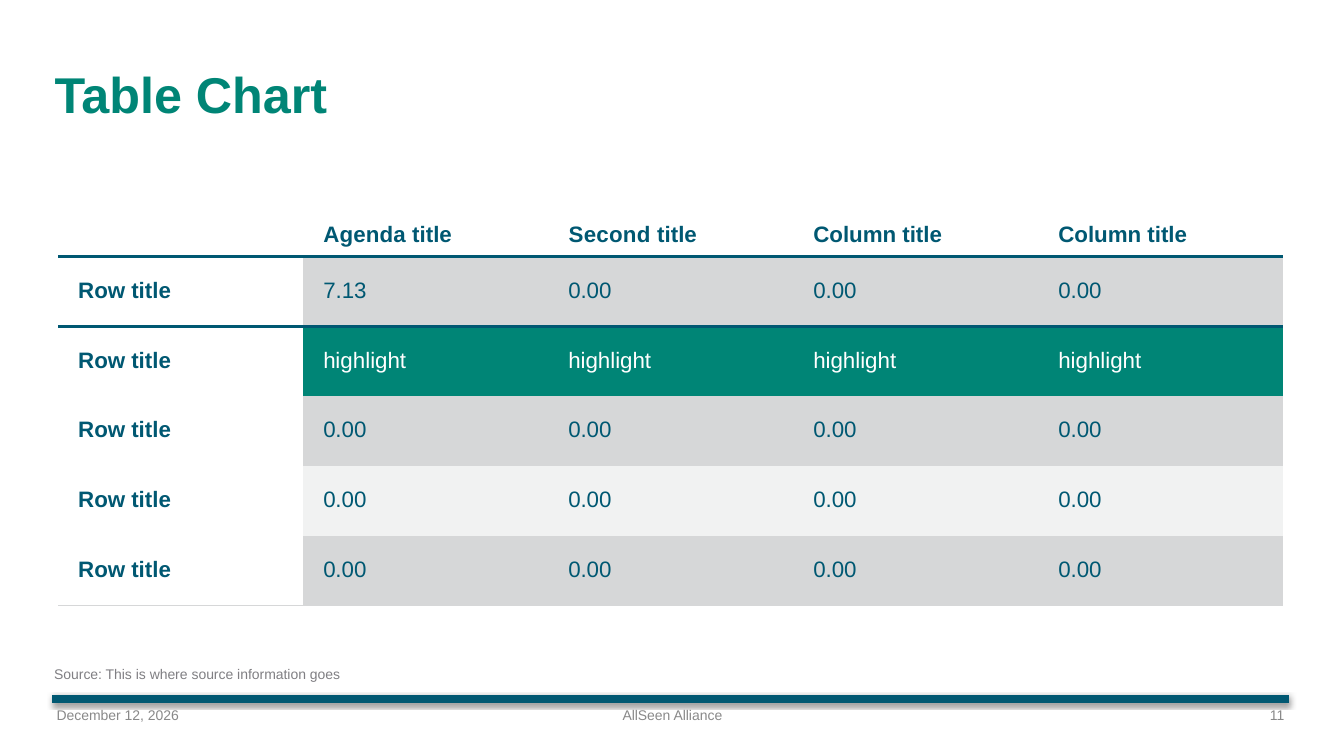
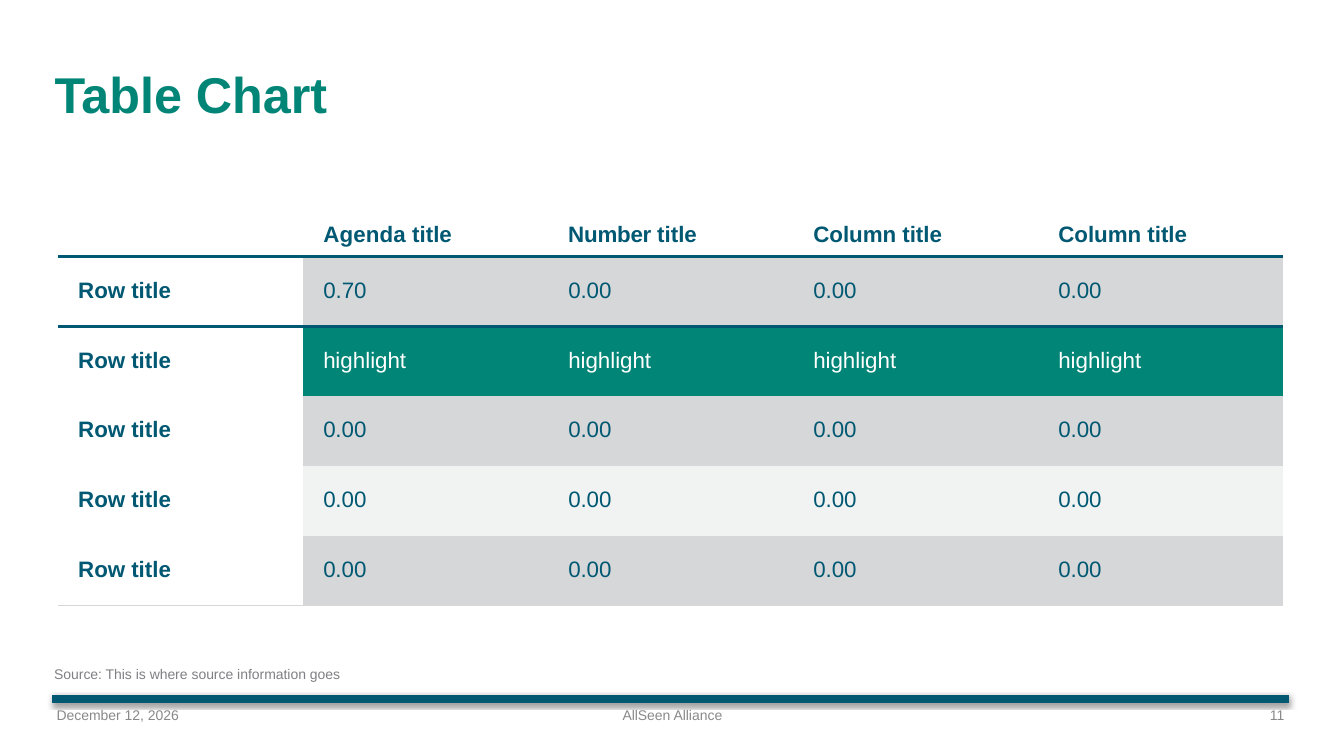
Second: Second -> Number (610, 235)
7.13: 7.13 -> 0.70 (345, 291)
